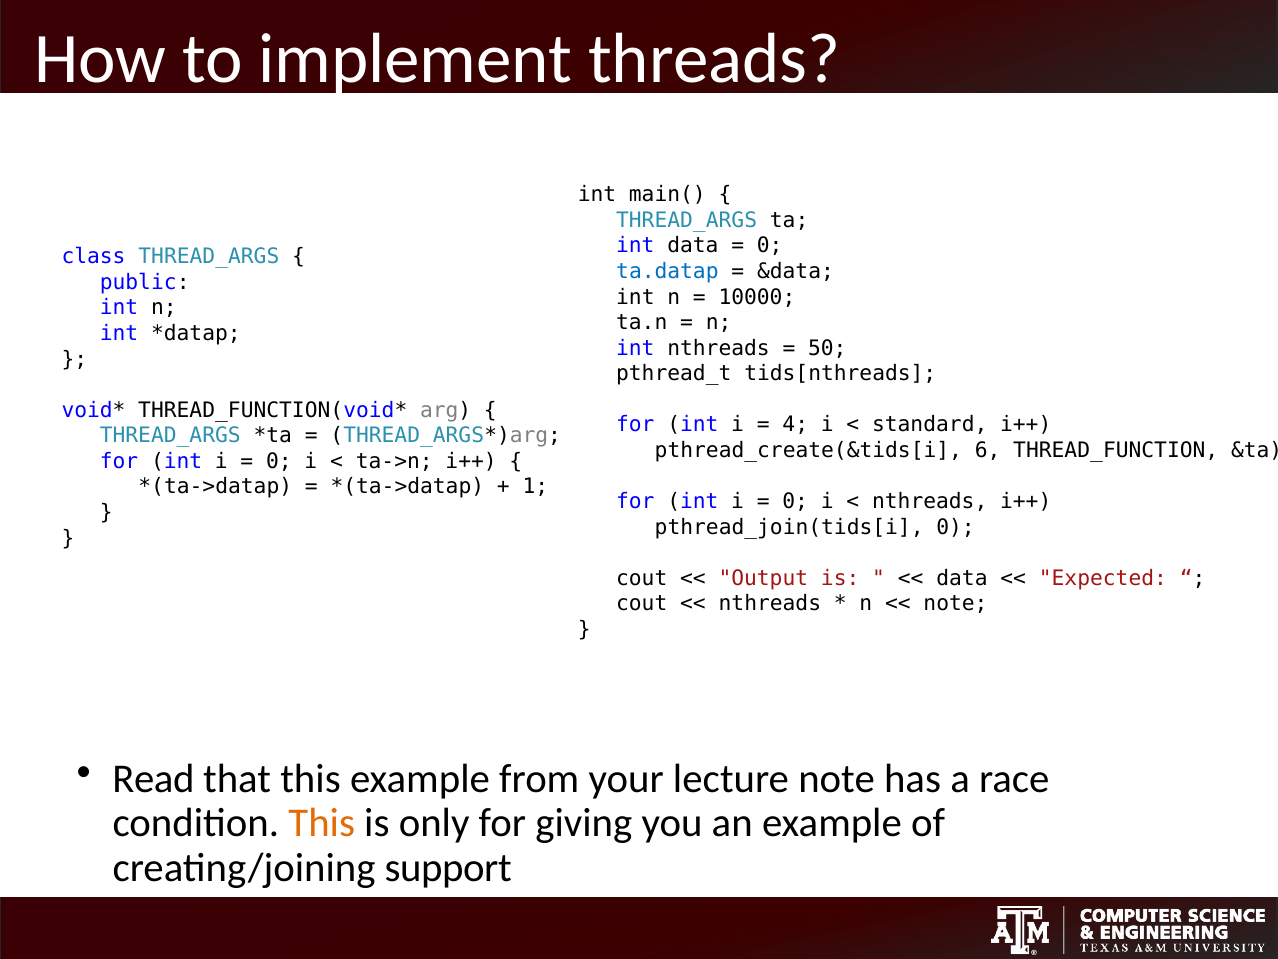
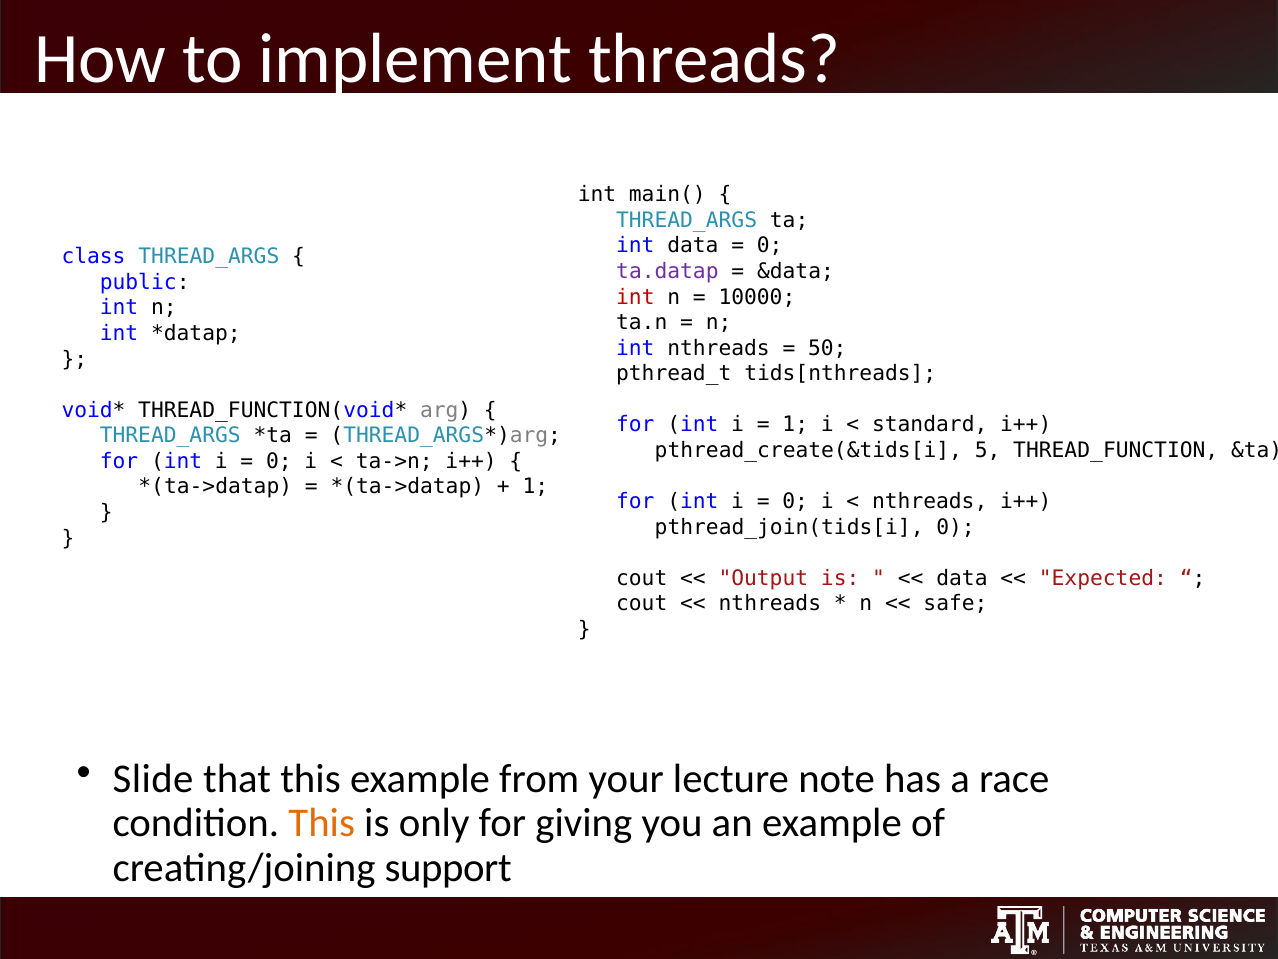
ta.datap colour: blue -> purple (667, 271)
int colour: black -> red (635, 297)
4: 4 -> 1 (795, 425)
6: 6 -> 5 (988, 450)
note: note -> safe (955, 604)
Read: Read -> Slide (153, 779)
